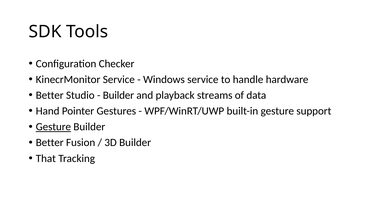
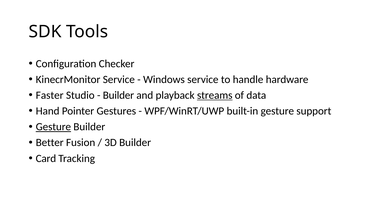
Better: Better -> Faster (50, 95)
streams underline: none -> present (215, 95)
That: That -> Card (46, 158)
